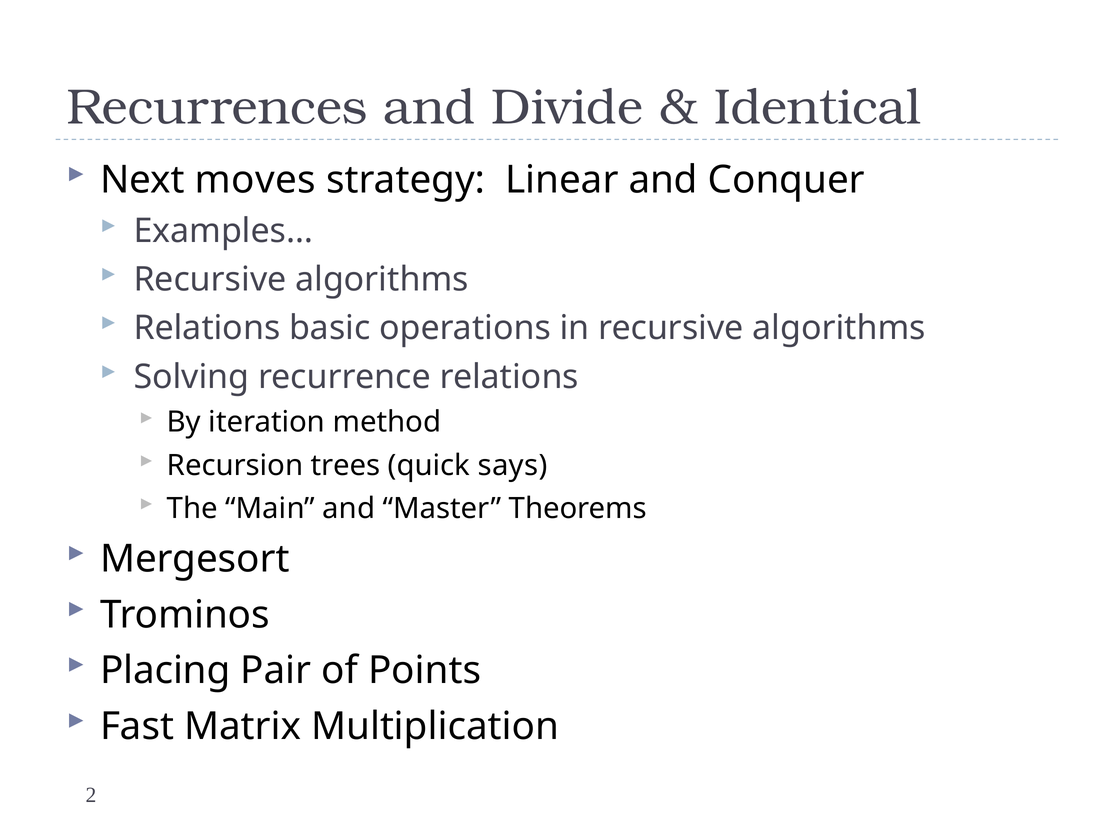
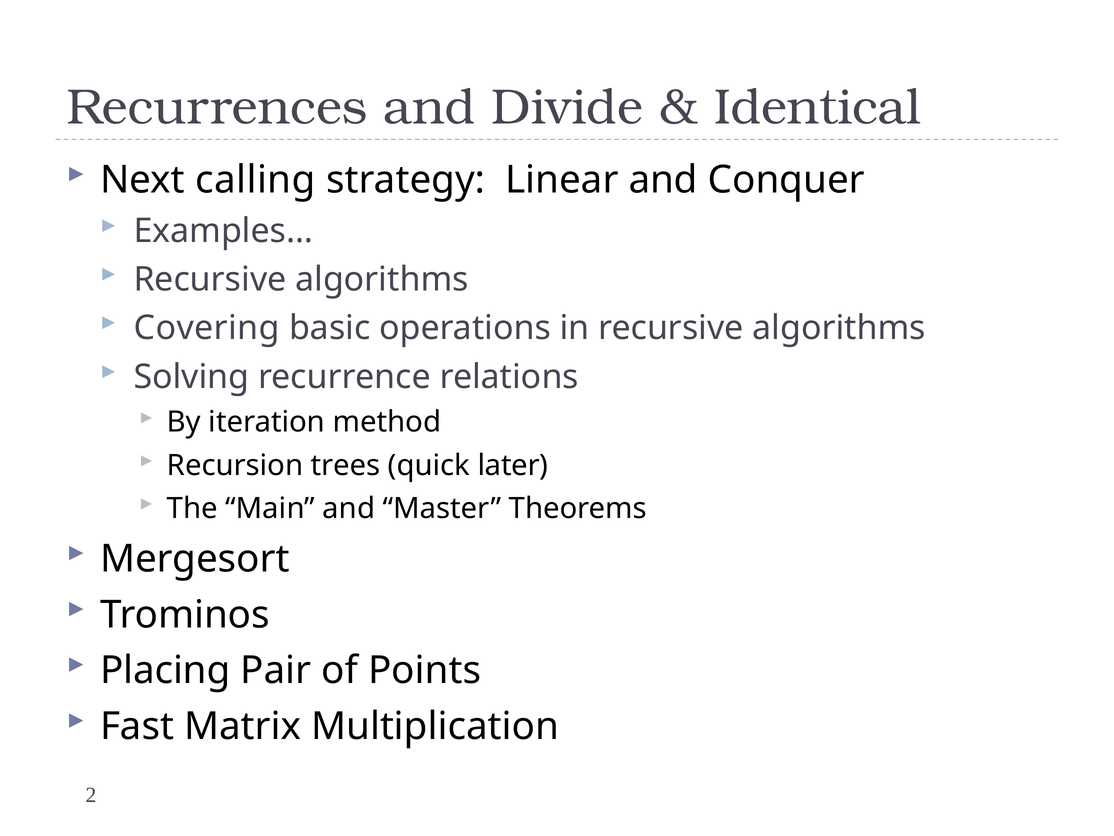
moves: moves -> calling (255, 180)
Relations: Relations -> Covering (207, 328)
says: says -> later (513, 465)
